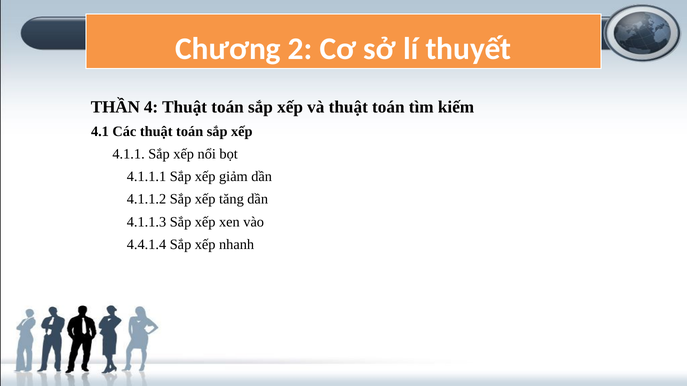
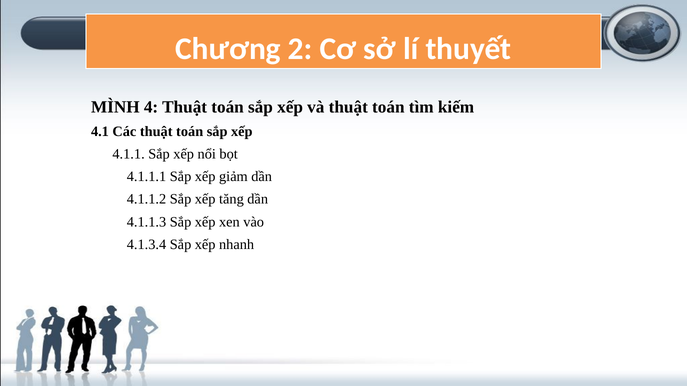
THẦN: THẦN -> MÌNH (115, 107)
4.4.1.4: 4.4.1.4 -> 4.1.3.4 (147, 245)
